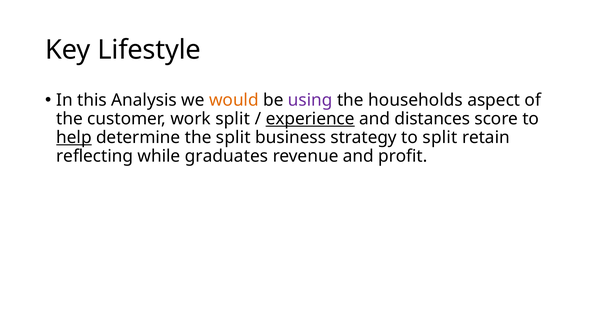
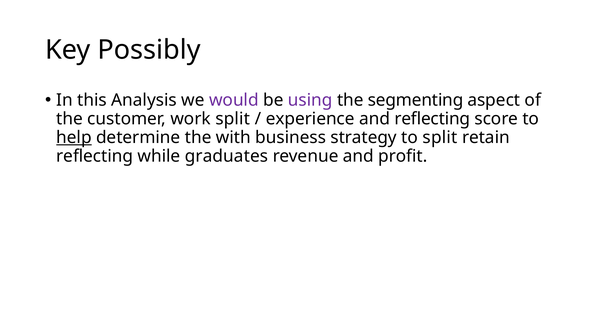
Lifestyle: Lifestyle -> Possibly (149, 50)
would colour: orange -> purple (234, 100)
households: households -> segmenting (416, 100)
experience underline: present -> none (310, 119)
and distances: distances -> reflecting (432, 119)
the split: split -> with (233, 137)
